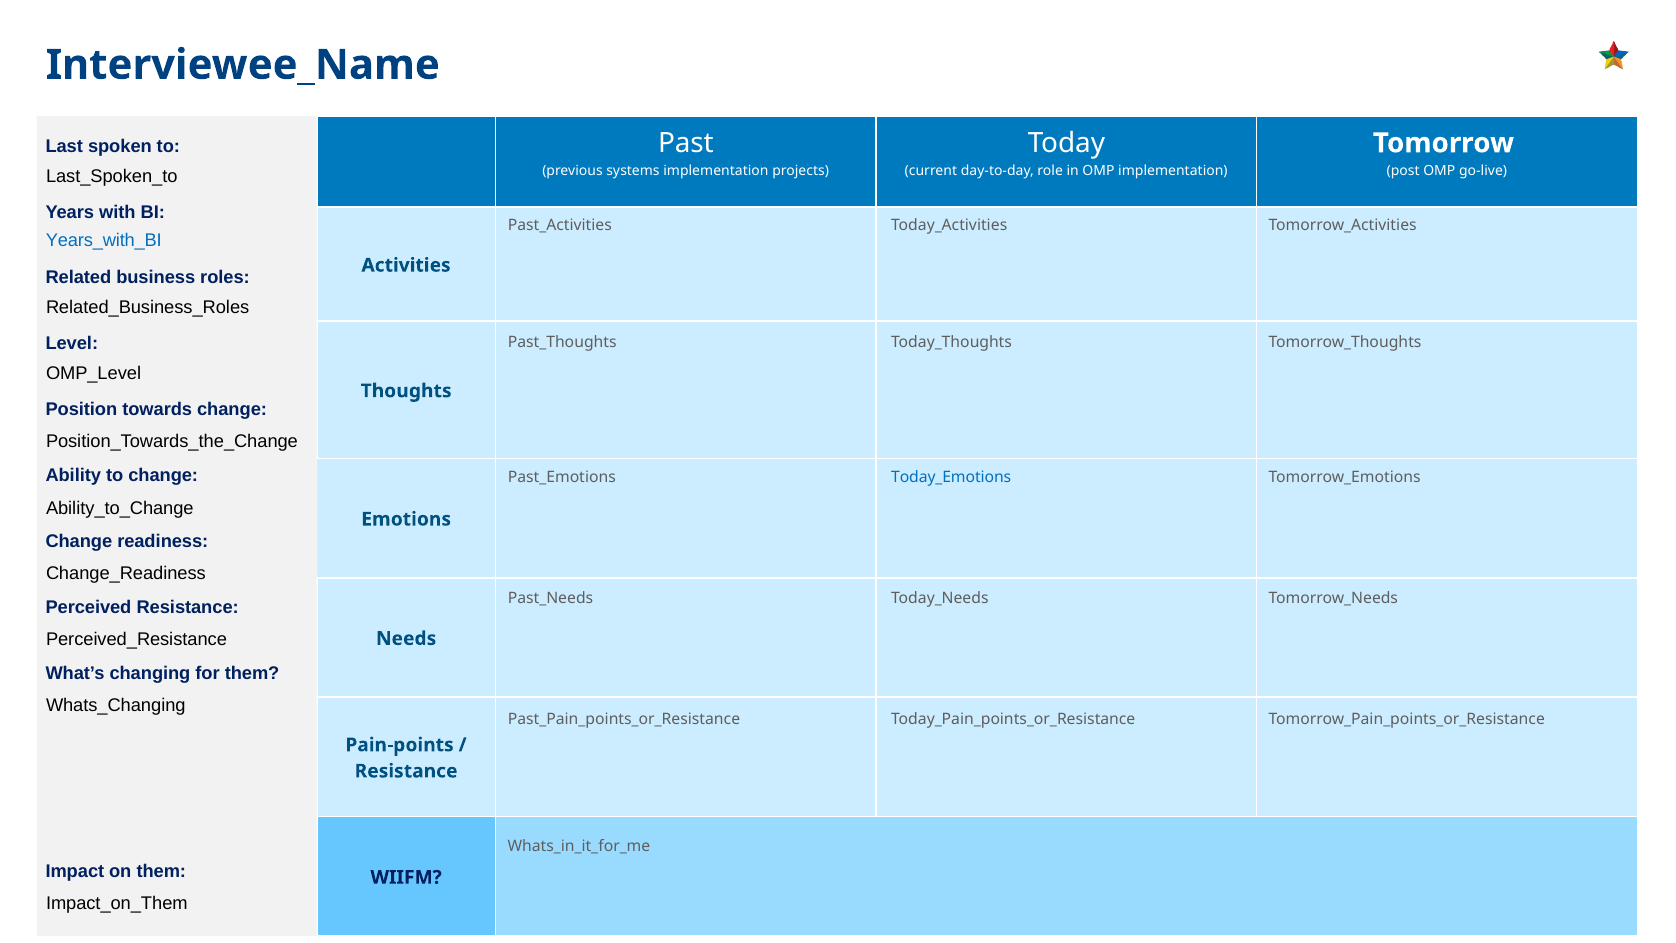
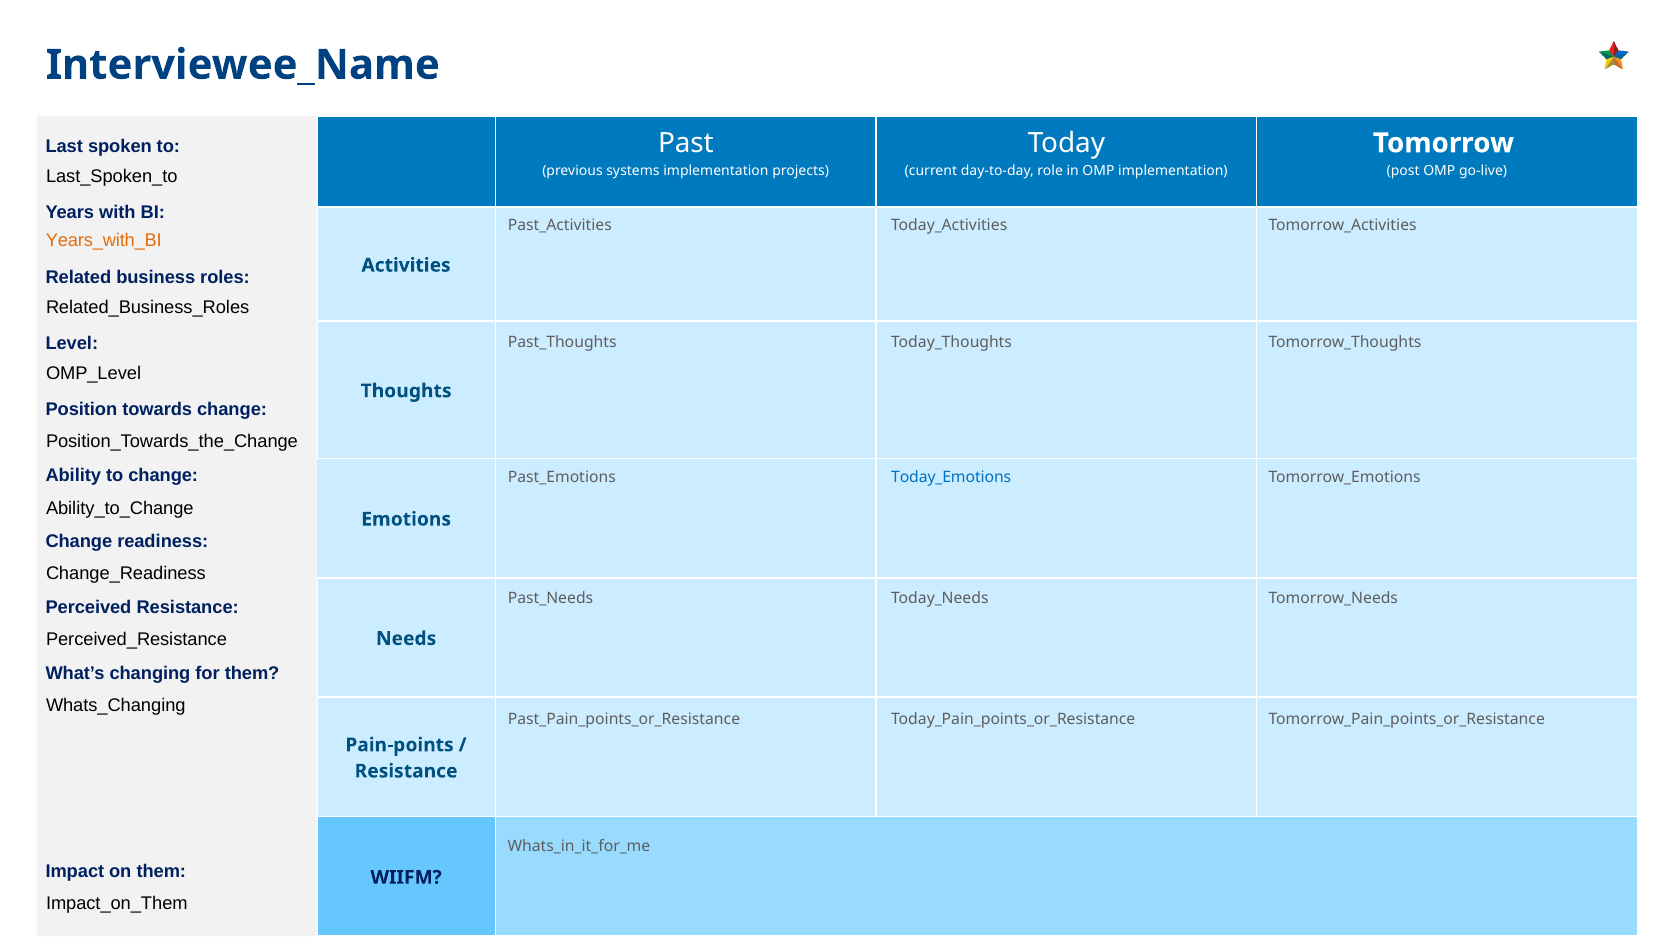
Years_with_BI colour: blue -> orange (104, 240)
